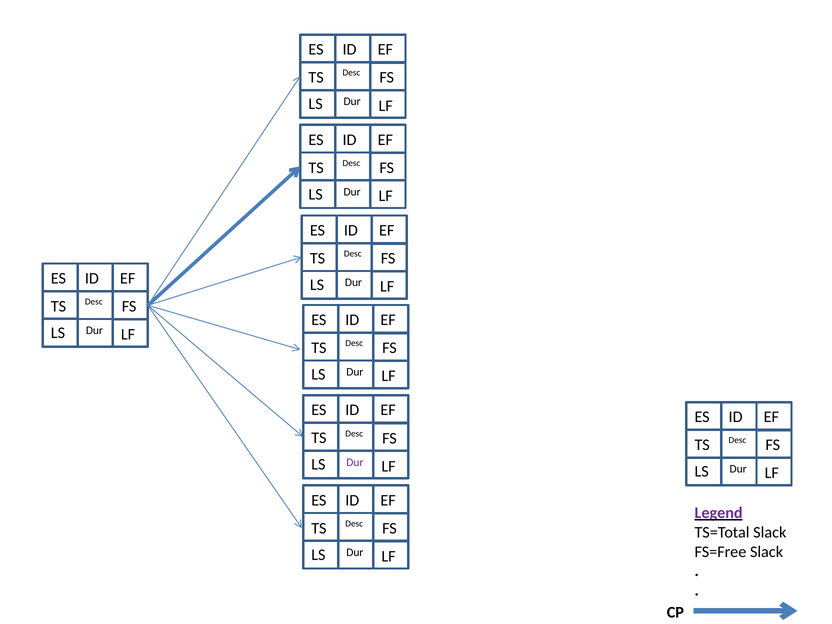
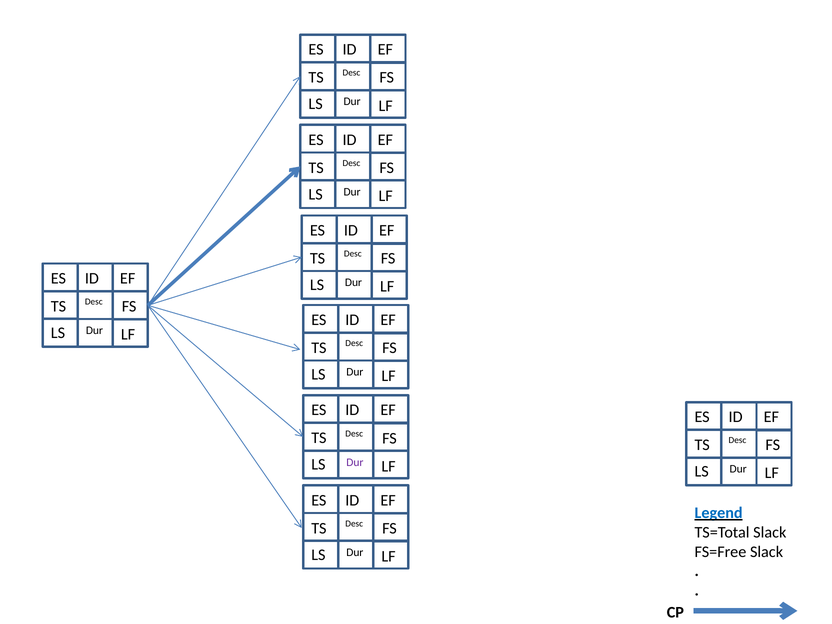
Legend colour: purple -> blue (719, 513)
